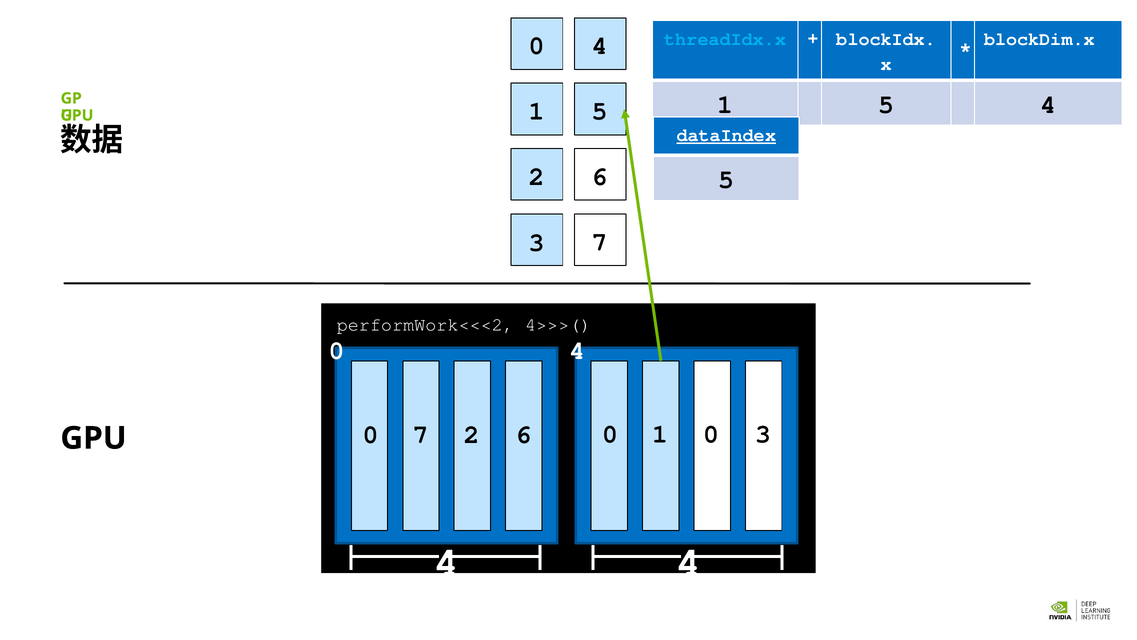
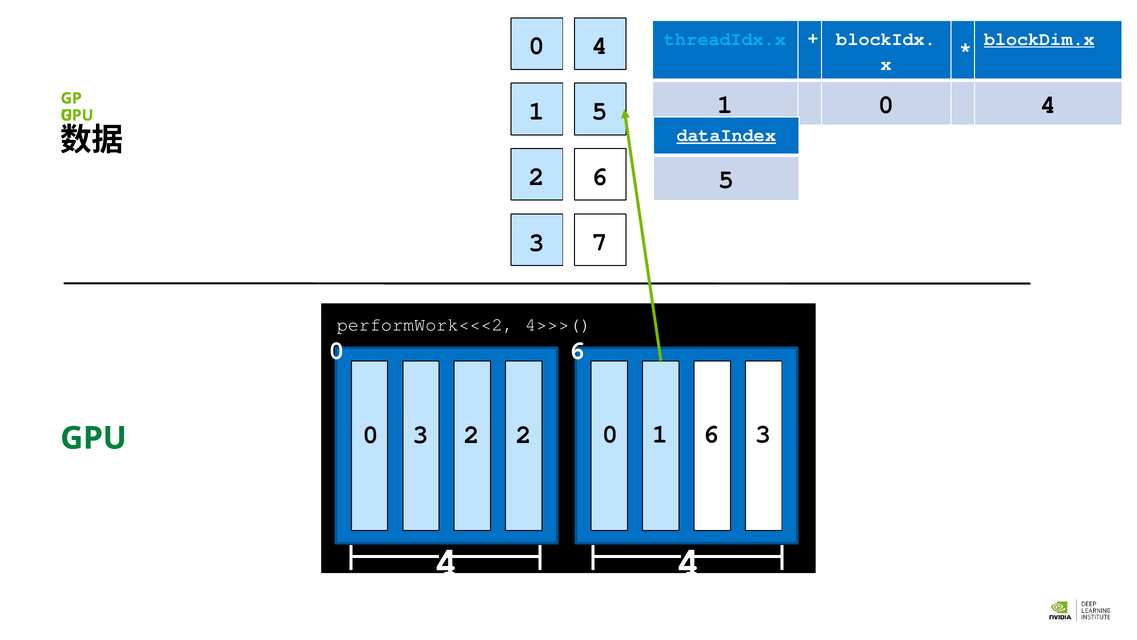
blockDim.x underline: none -> present (1039, 39)
5: 5 -> 0 (886, 104)
0 4: 4 -> 6 (577, 350)
0 7: 7 -> 3 (421, 434)
2 6: 6 -> 2 (524, 434)
1 0: 0 -> 6 (711, 434)
GPU colour: black -> green (93, 438)
